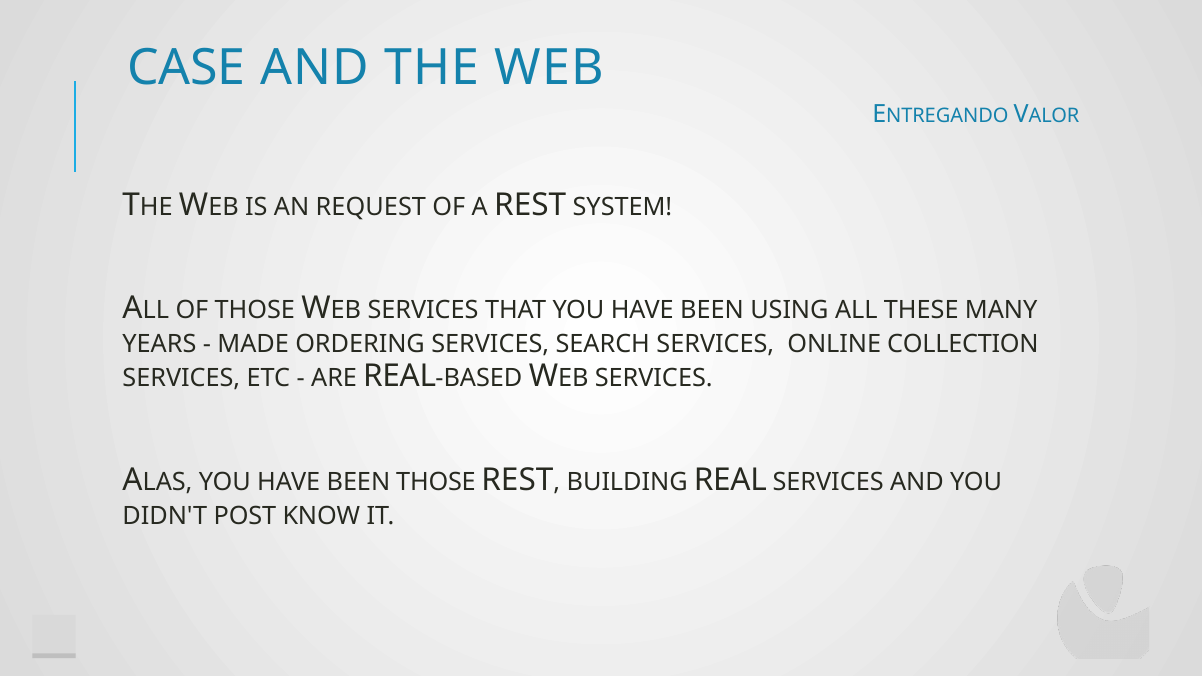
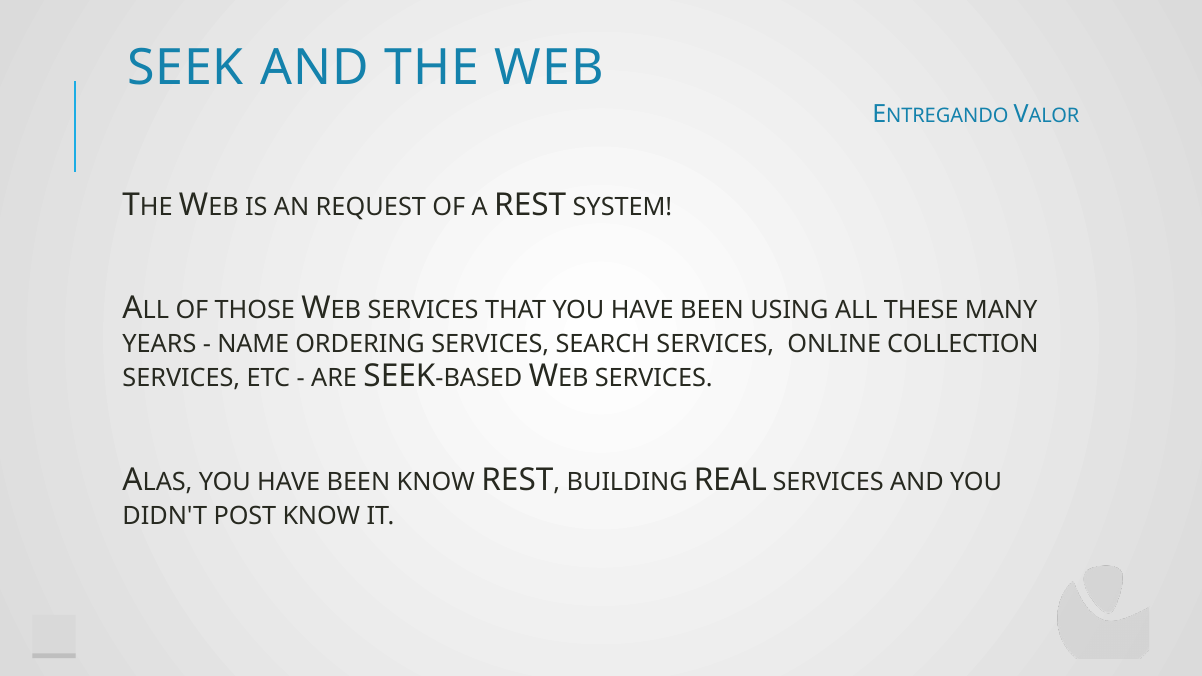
CASE: CASE -> SEEK (186, 68)
MADE: MADE -> NAME (253, 345)
ARE REAL: REAL -> SEEK (399, 377)
BEEN THOSE: THOSE -> KNOW (436, 482)
